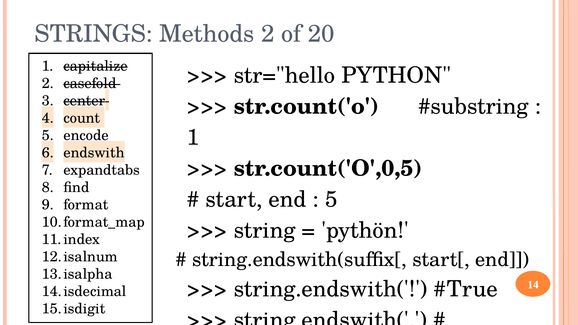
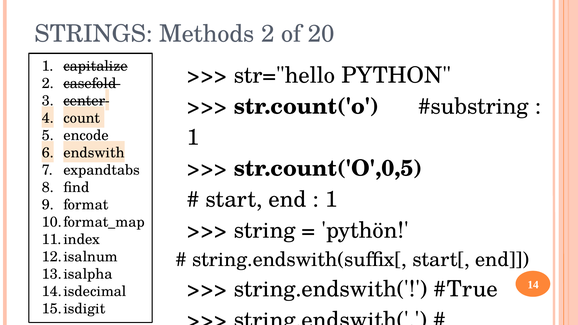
5: 5 -> 1 (331, 200)
